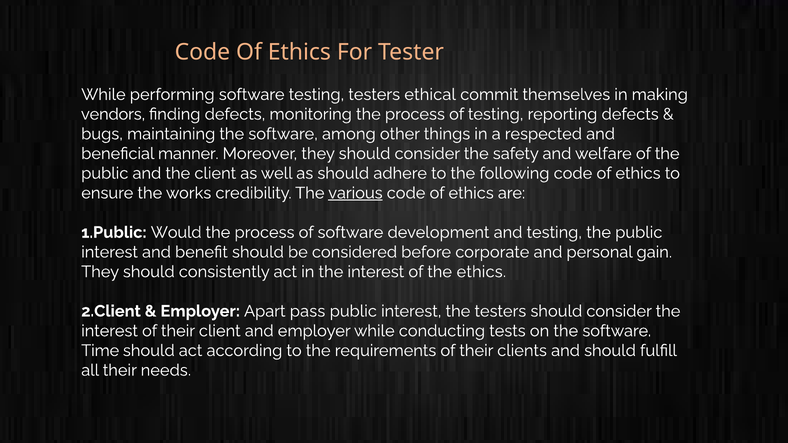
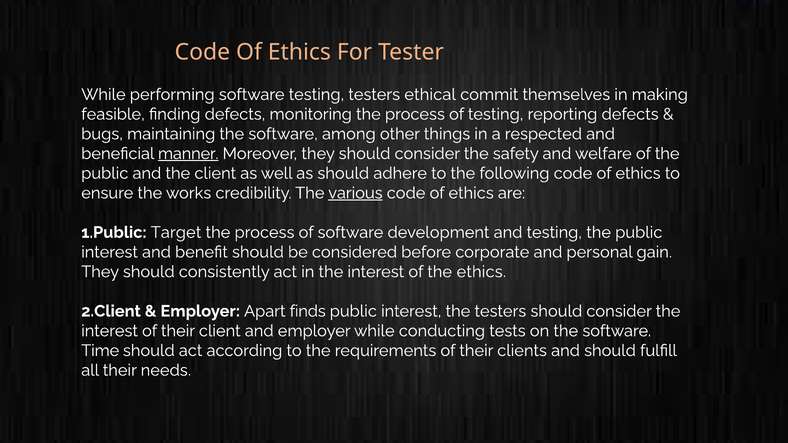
vendors: vendors -> feasible (113, 114)
manner underline: none -> present (188, 154)
Would: Would -> Target (176, 233)
pass: pass -> finds (308, 311)
